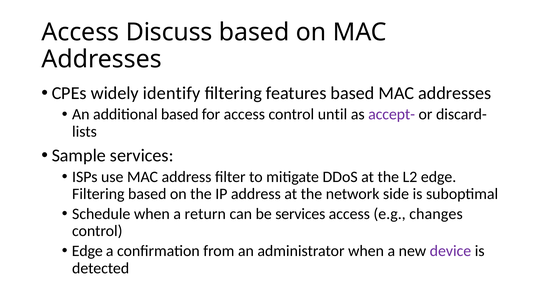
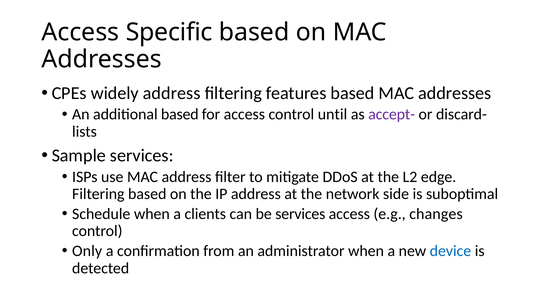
Discuss: Discuss -> Specific (169, 32)
widely identify: identify -> address (172, 93)
return: return -> clients (205, 214)
Edge: Edge -> Only (87, 251)
device colour: purple -> blue (450, 251)
